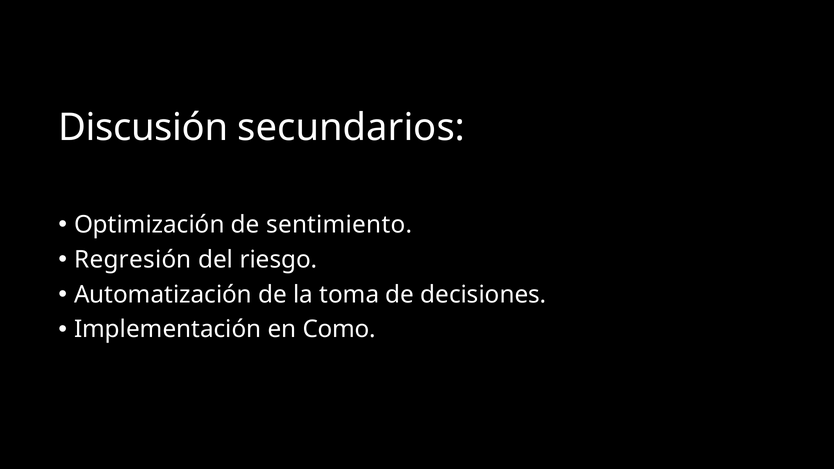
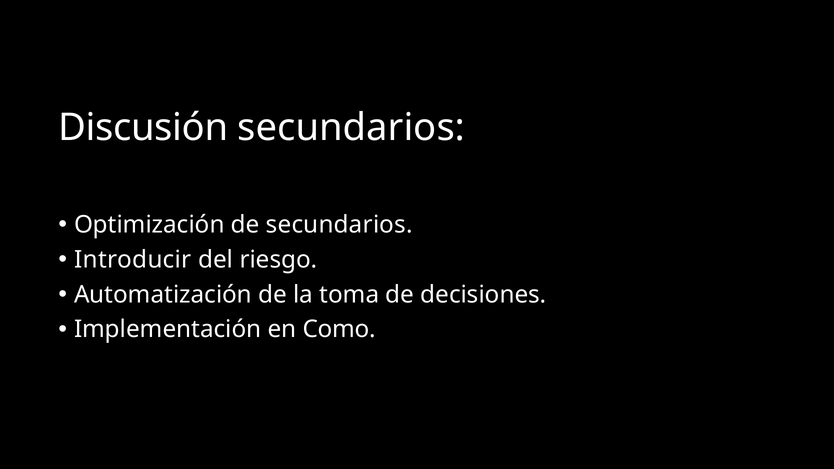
de sentimiento: sentimiento -> secundarios (339, 225)
Regresión: Regresión -> Introducir (133, 260)
